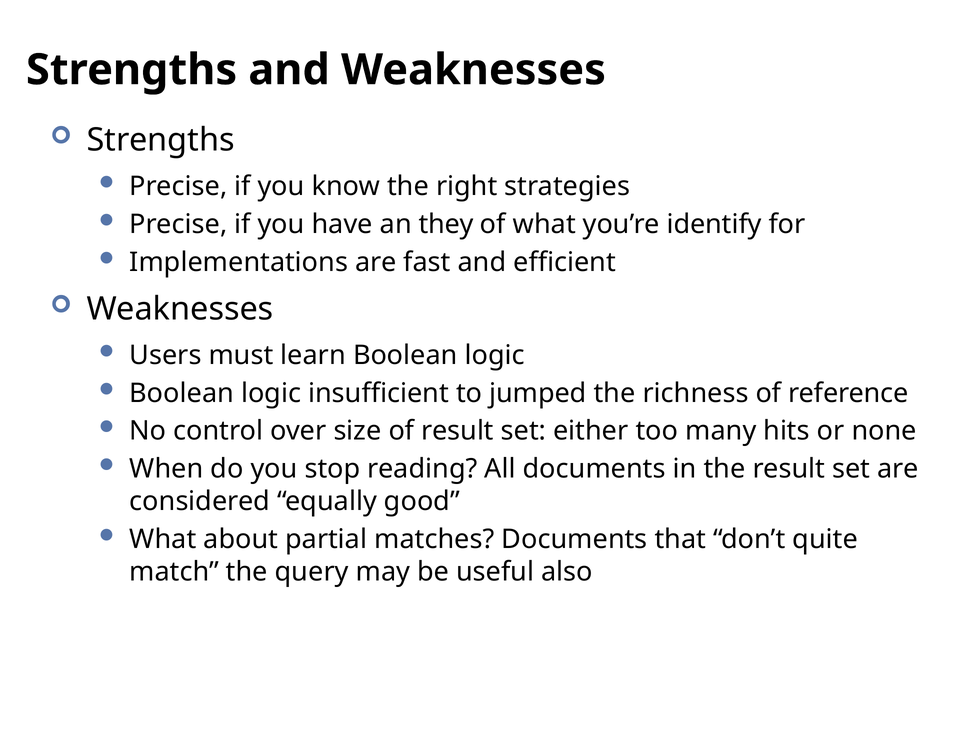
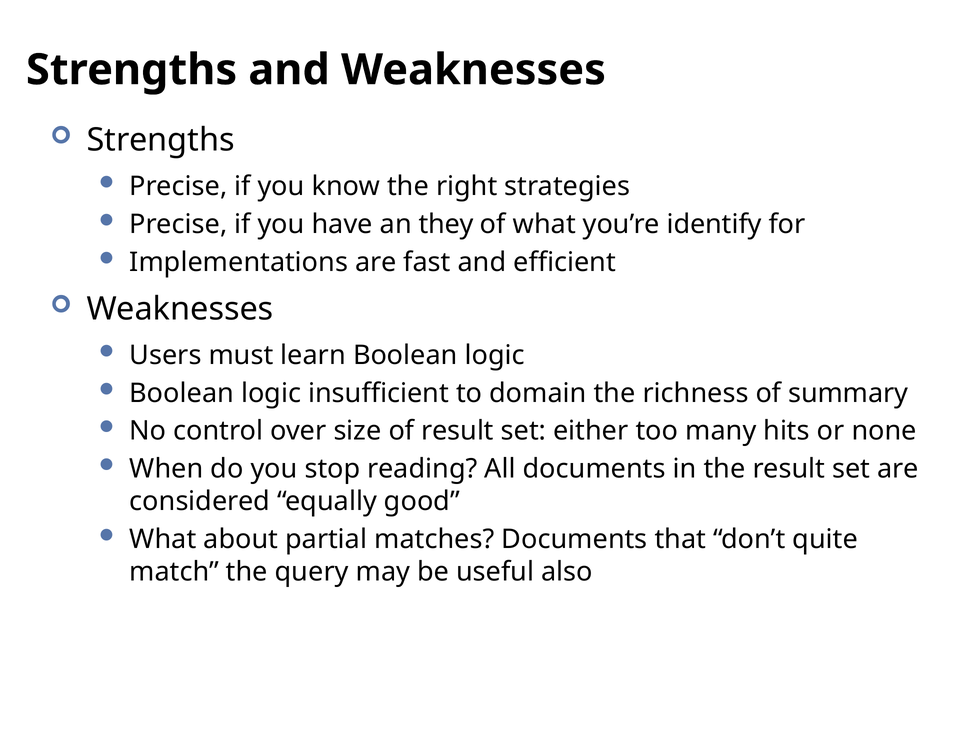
jumped: jumped -> domain (538, 393)
reference: reference -> summary (848, 393)
